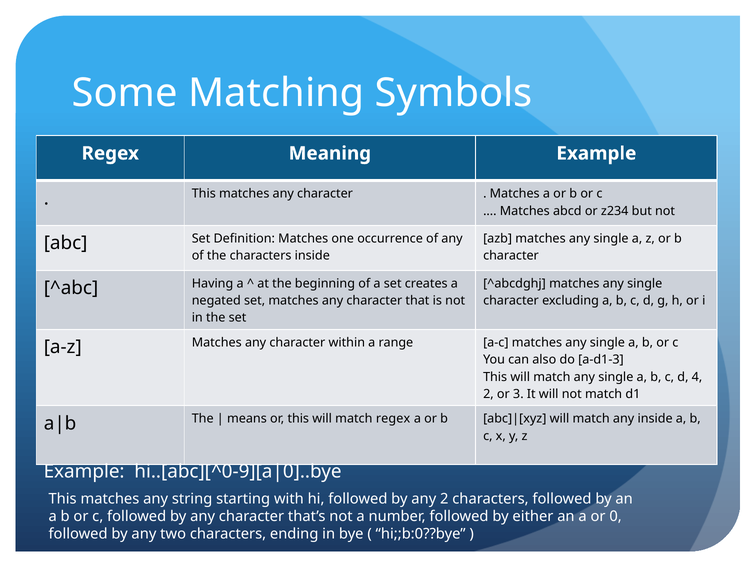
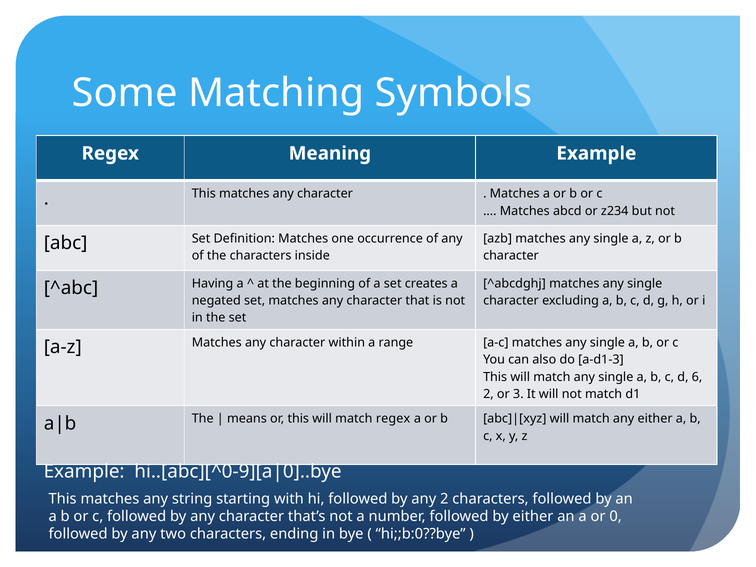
4: 4 -> 6 (697, 377)
any inside: inside -> either (655, 419)
